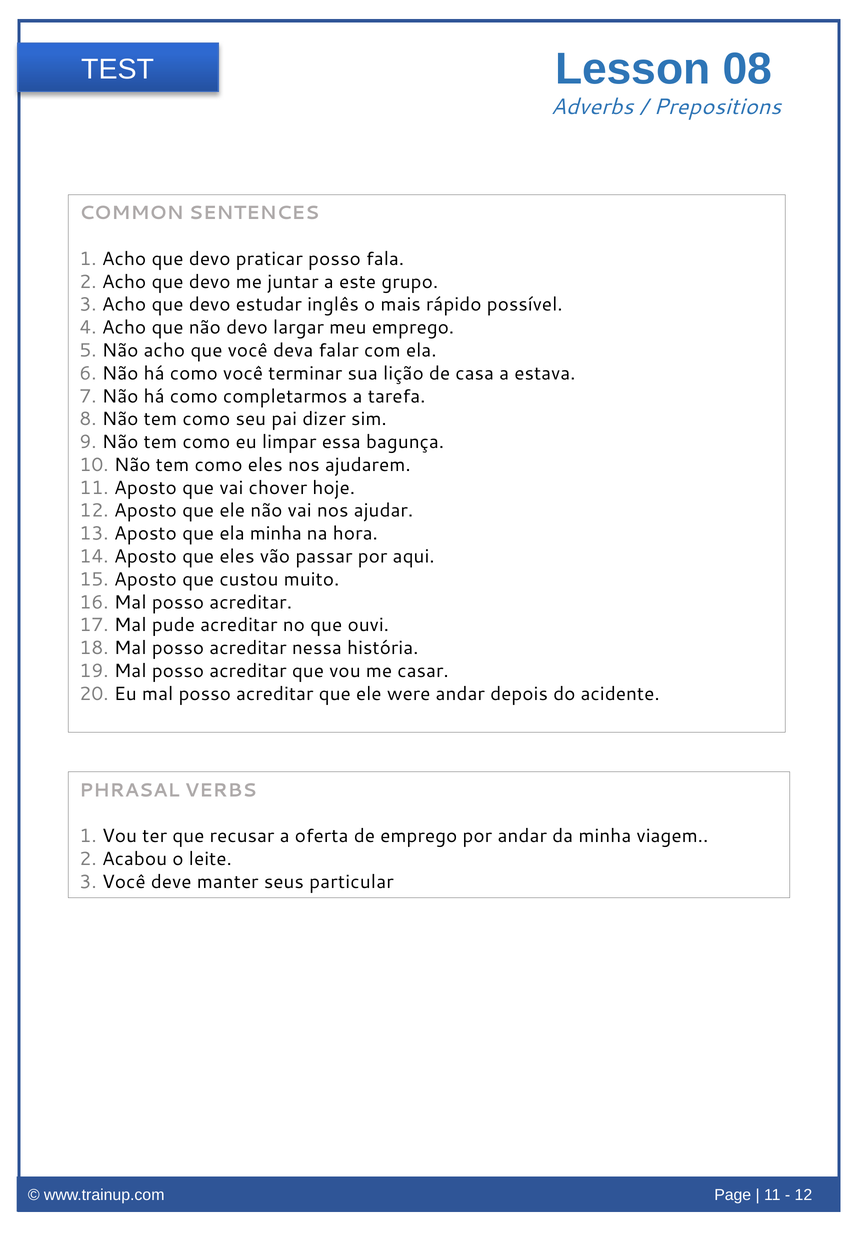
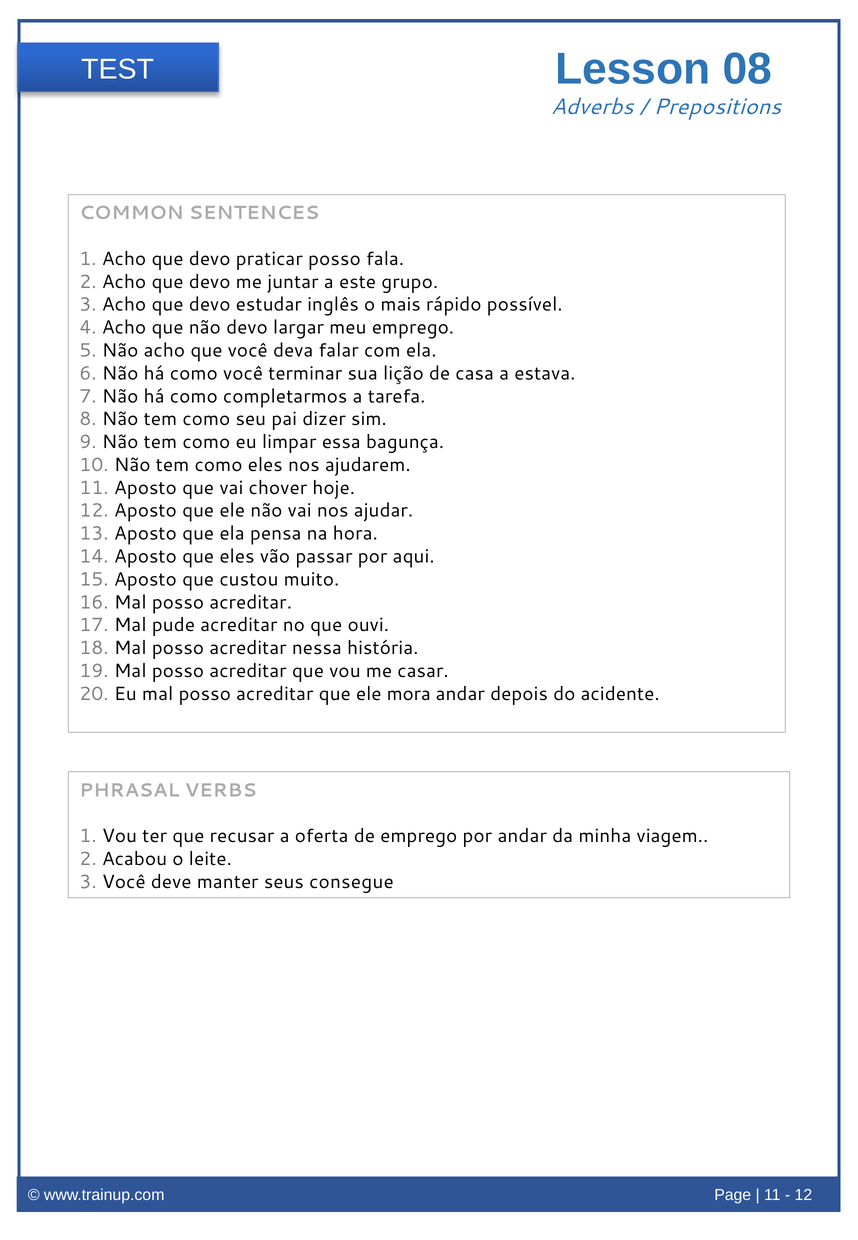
ela minha: minha -> pensa (276, 533)
were: were -> mora (409, 693)
particular: particular -> consegue (351, 881)
